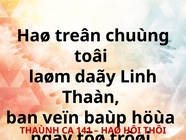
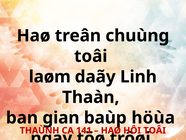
veïn: veïn -> gian (61, 117)
HÔI THÔI: THÔI -> TOÂI (155, 130)
